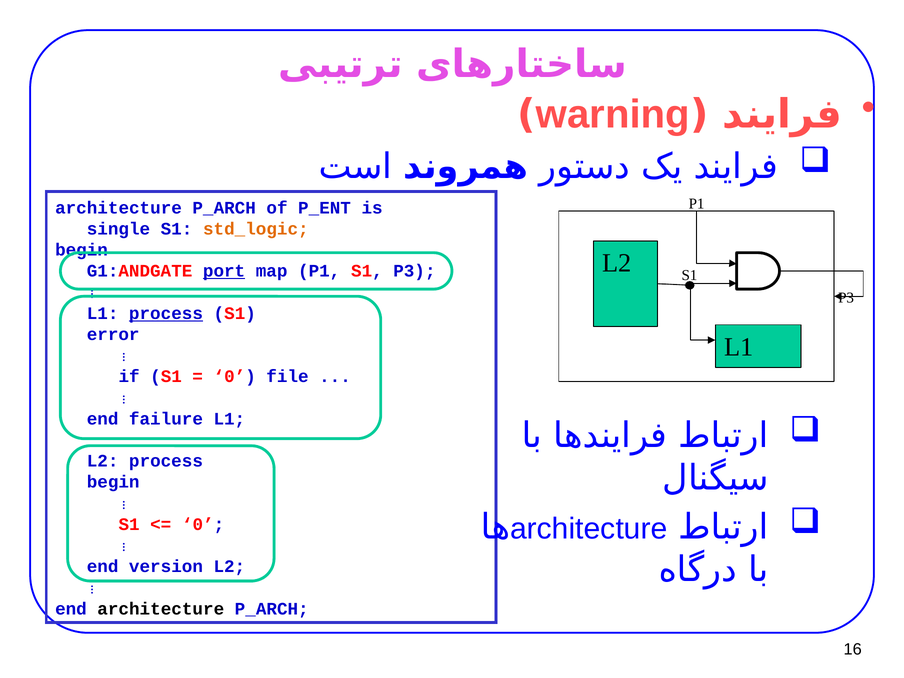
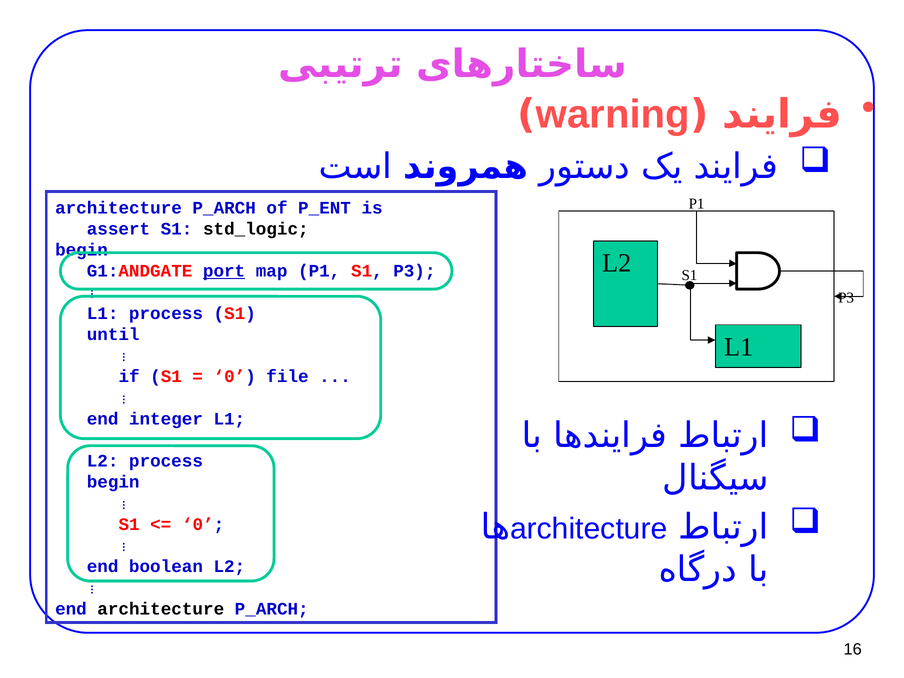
single: single -> assert (118, 229)
std_logic colour: orange -> black (256, 229)
process underline: present -> none (166, 313)
error: error -> until (113, 334)
failure: failure -> integer (166, 419)
version: version -> boolean (166, 567)
